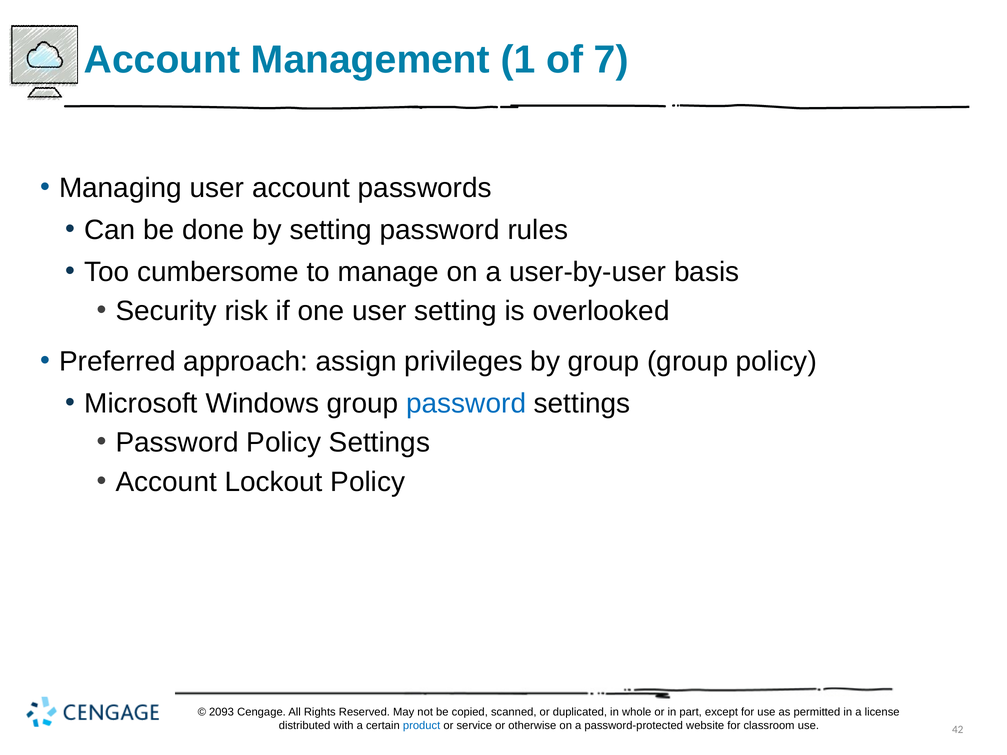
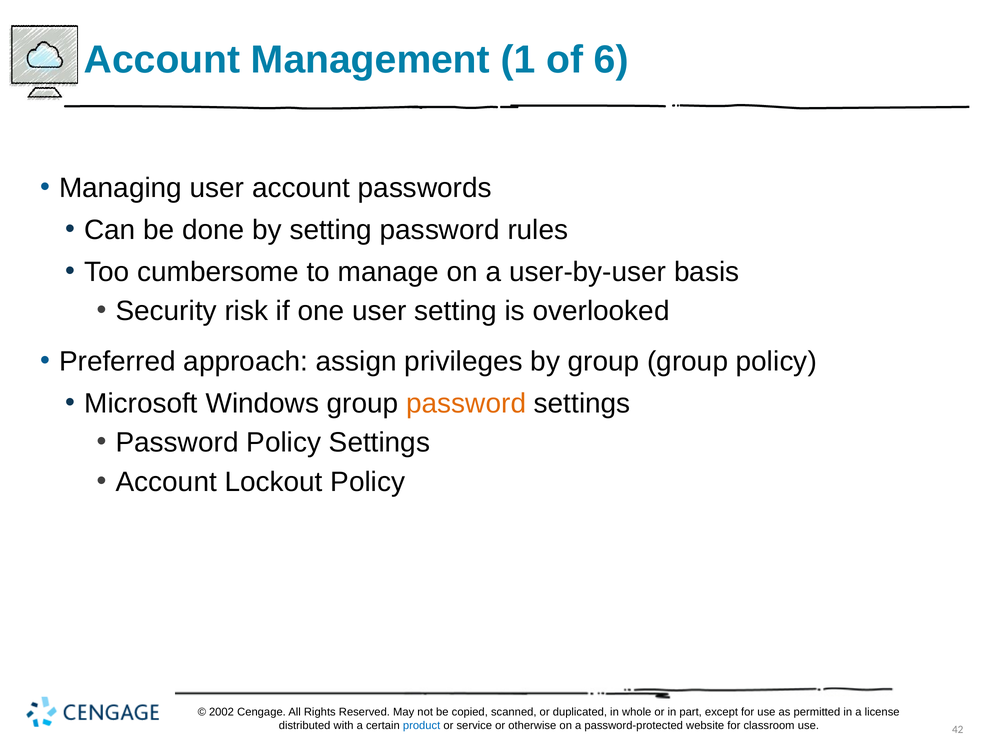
7: 7 -> 6 (611, 60)
password colour: blue -> orange (466, 404)
2093: 2093 -> 2002 (221, 712)
